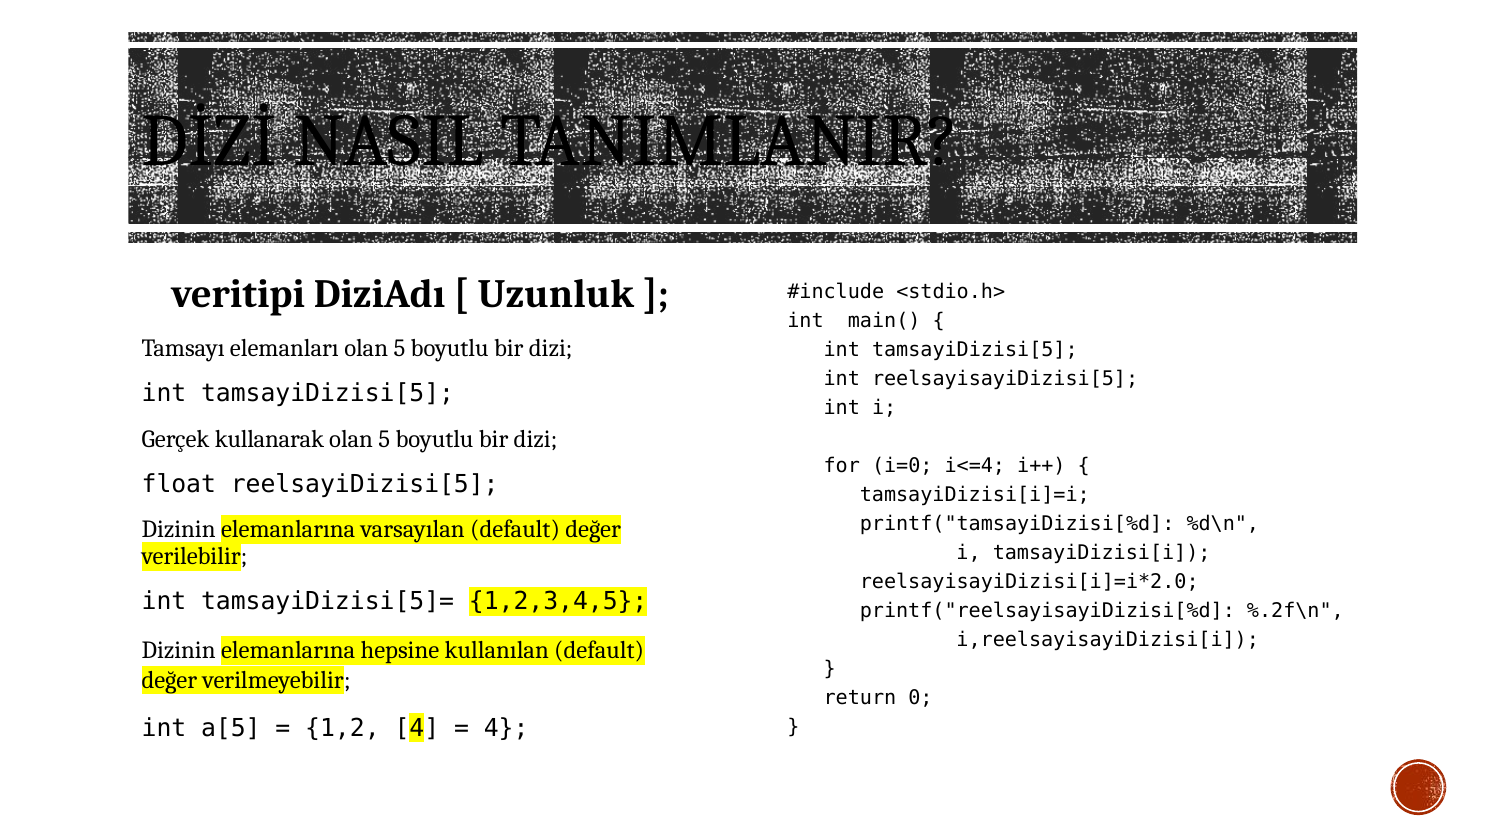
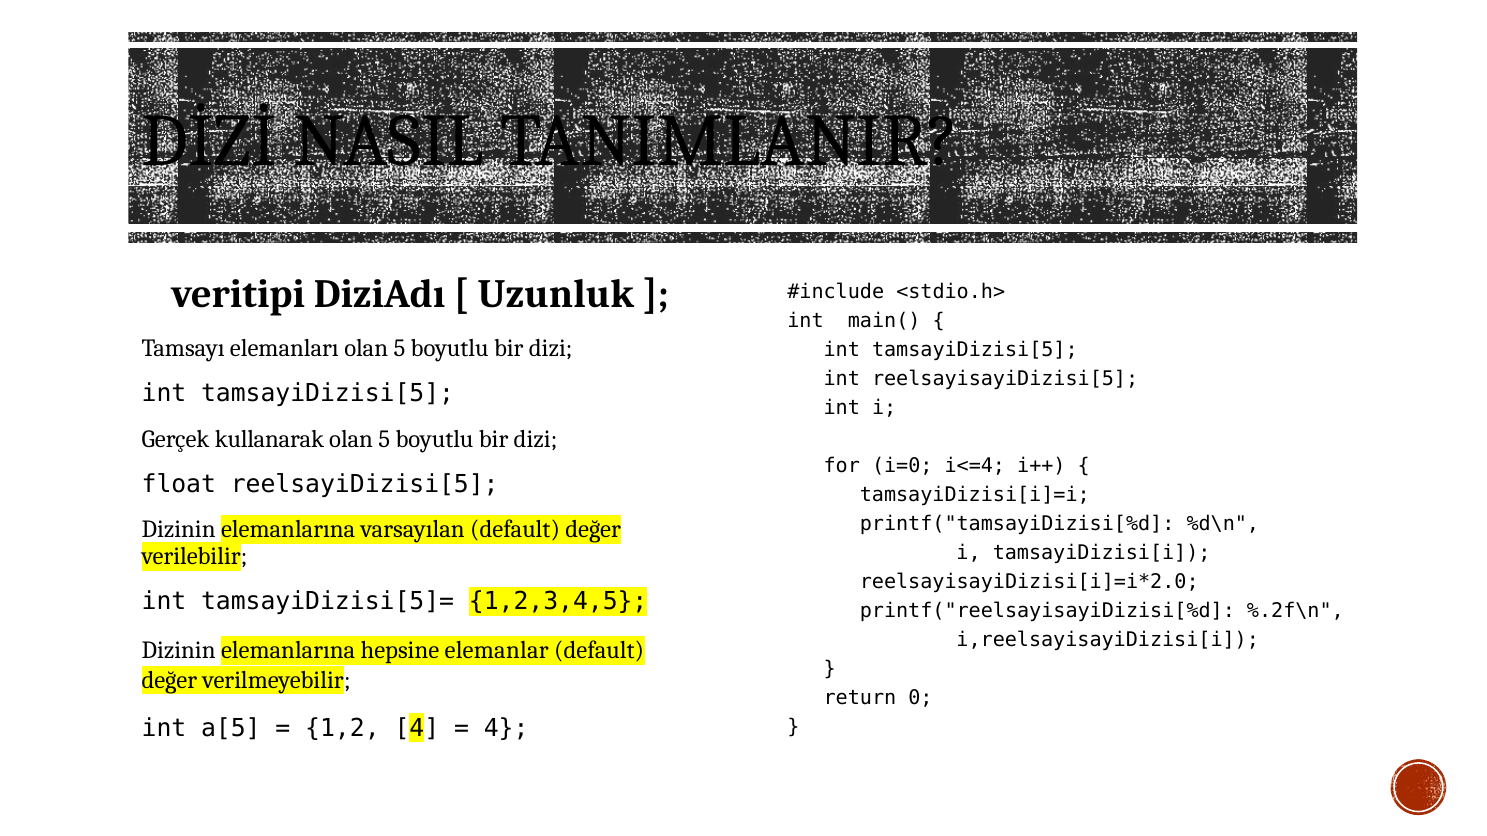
kullanılan: kullanılan -> elemanlar (497, 650)
